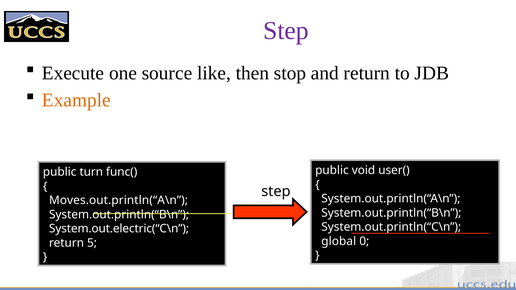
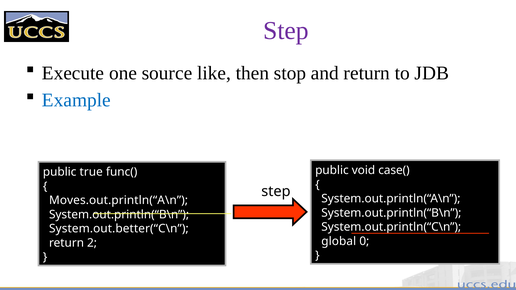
Example colour: orange -> blue (76, 100)
user(: user( -> case( (394, 170)
turn: turn -> true (91, 172)
System.out.electric(“C\n: System.out.electric(“C\n -> System.out.better(“C\n (119, 229)
5: 5 -> 2 (92, 243)
